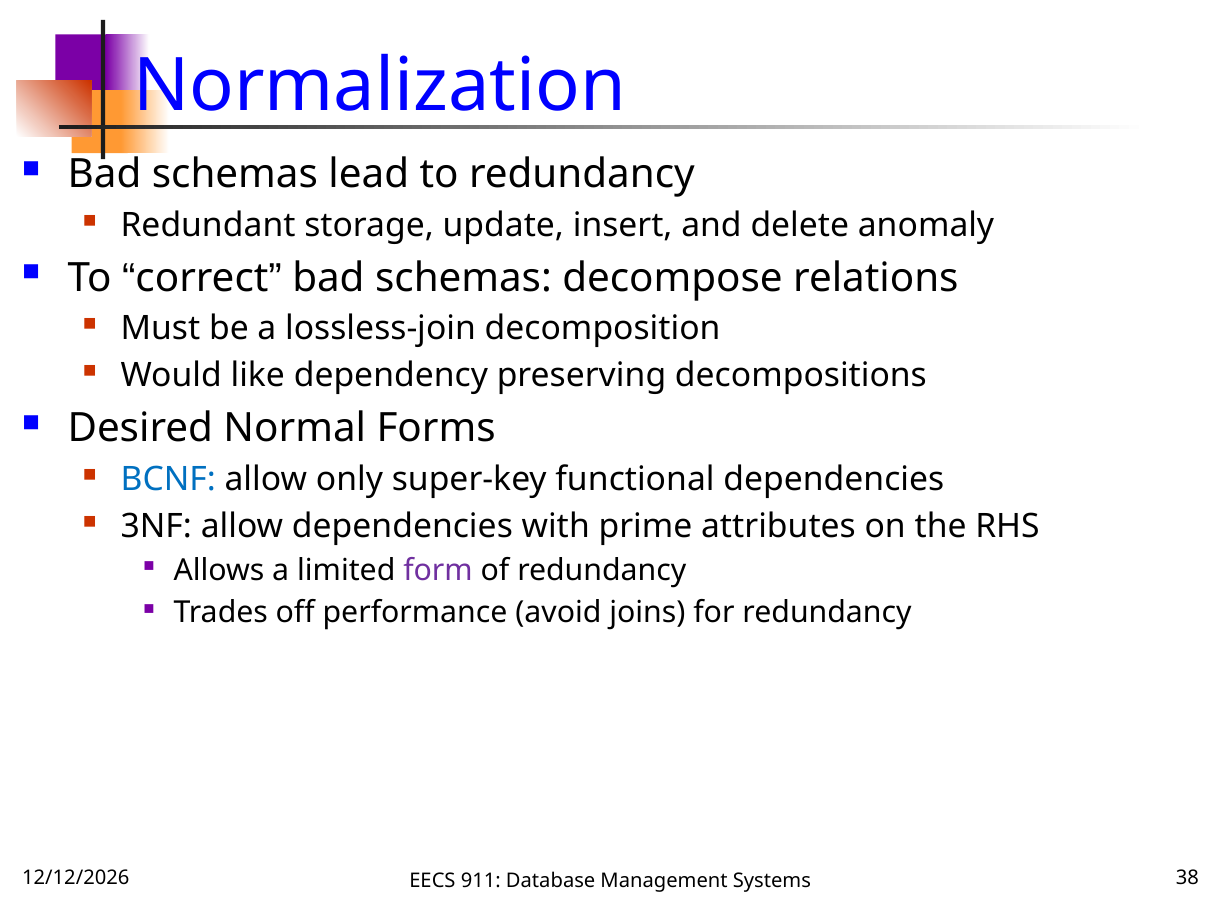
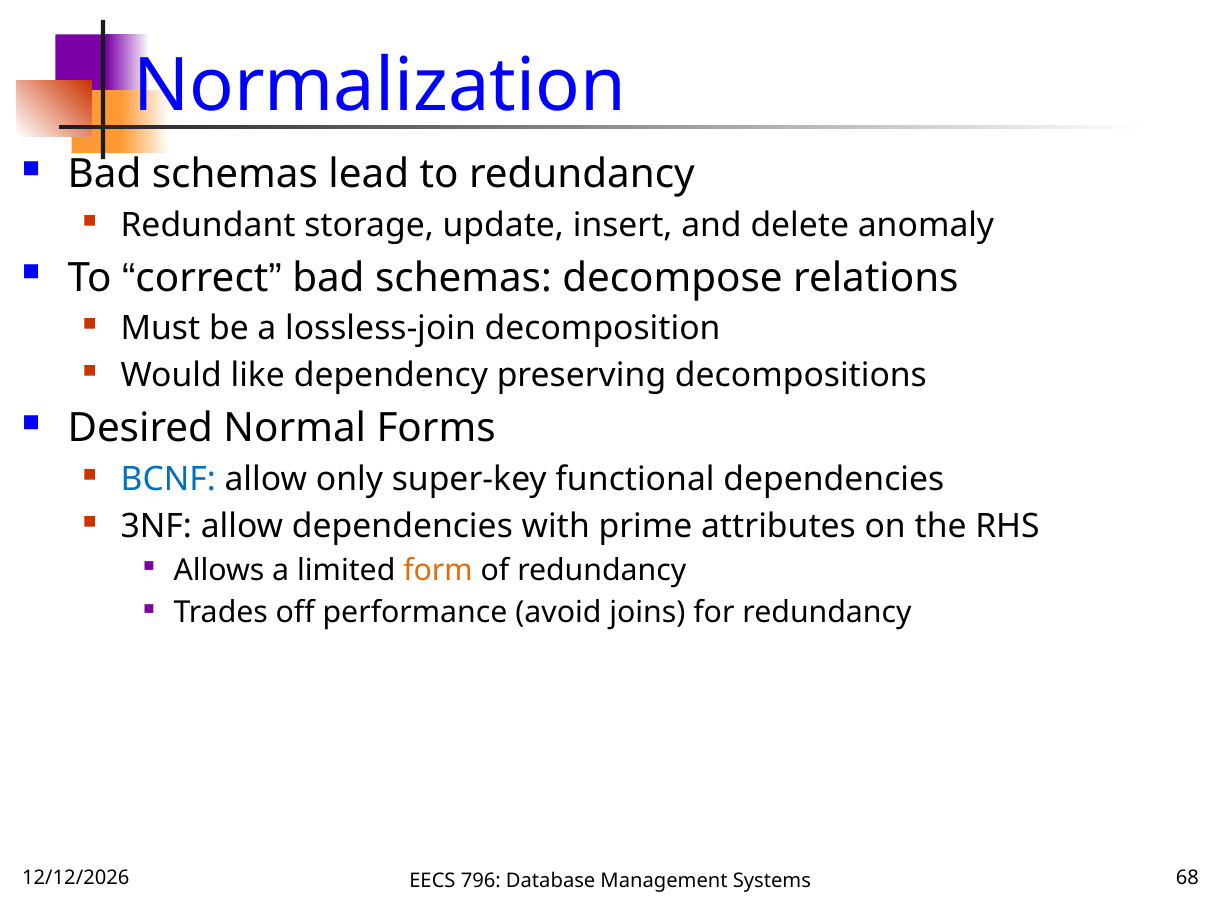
form colour: purple -> orange (438, 571)
911: 911 -> 796 (481, 881)
38: 38 -> 68 (1187, 878)
